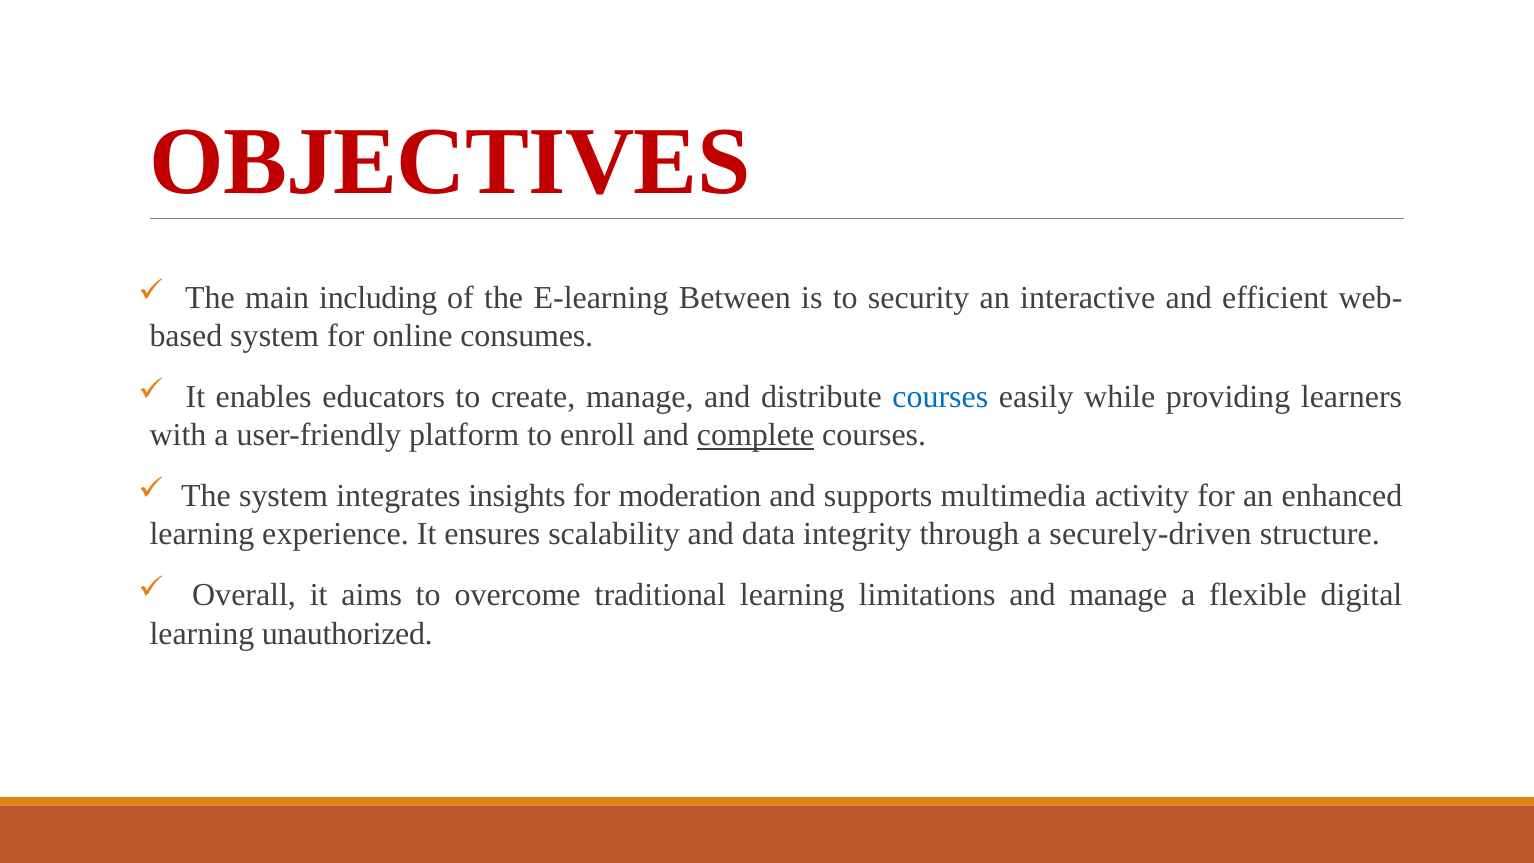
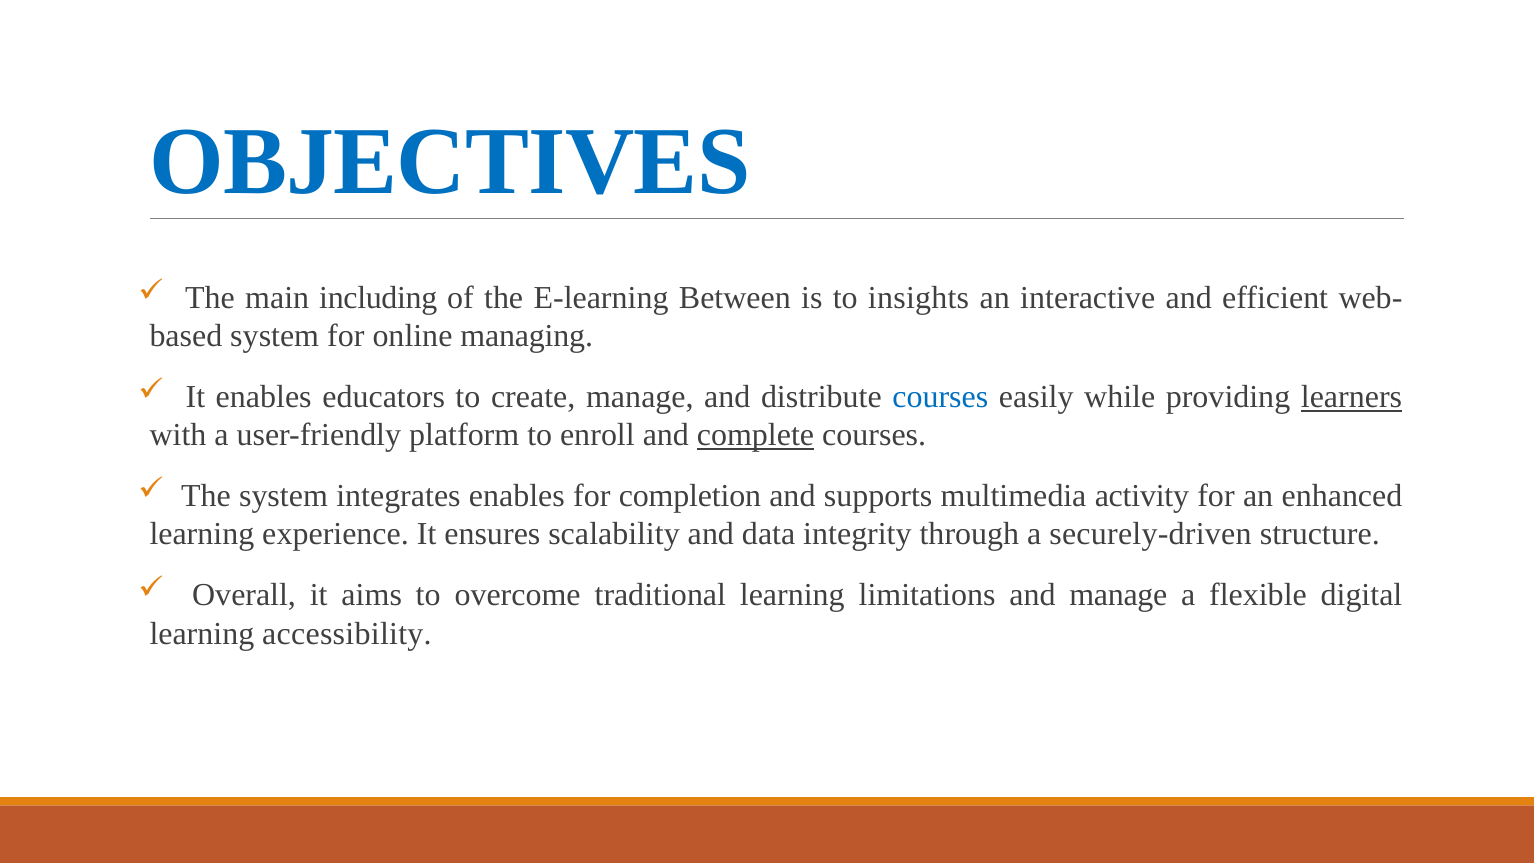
OBJECTIVES colour: red -> blue (450, 162)
security: security -> insights (919, 298)
consumes: consumes -> managing (527, 336)
learners underline: none -> present (1352, 397)
integrates insights: insights -> enables (517, 496)
moderation: moderation -> completion (690, 496)
unauthorized: unauthorized -> accessibility (347, 633)
